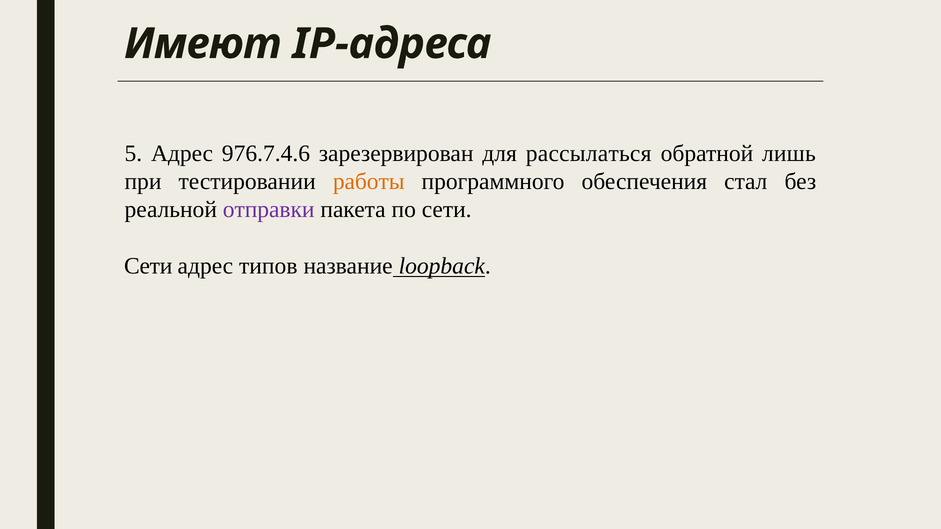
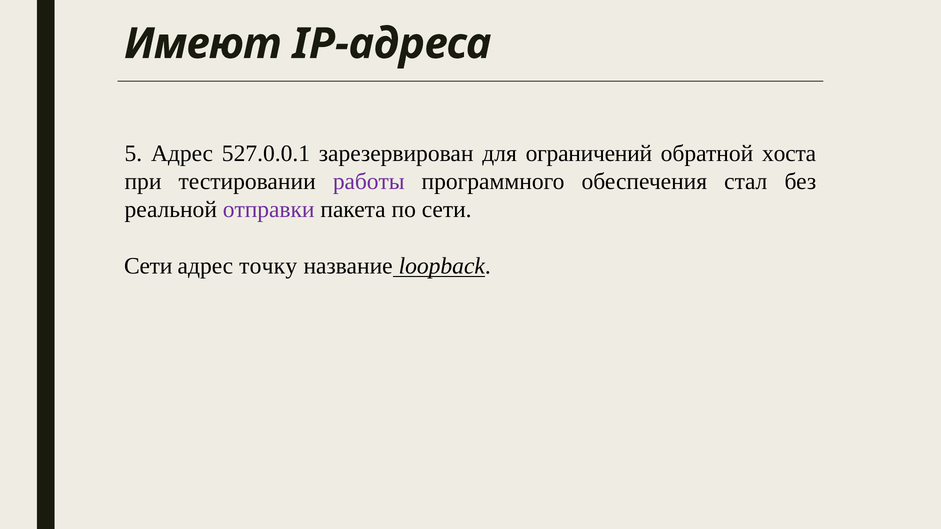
976.7.4.6: 976.7.4.6 -> 527.0.0.1 (266, 153)
рассылаться: рассылаться -> ограничений (589, 153)
лишь: лишь -> хоста (789, 153)
работы colour: orange -> purple (369, 182)
типов: типов -> точку (268, 266)
